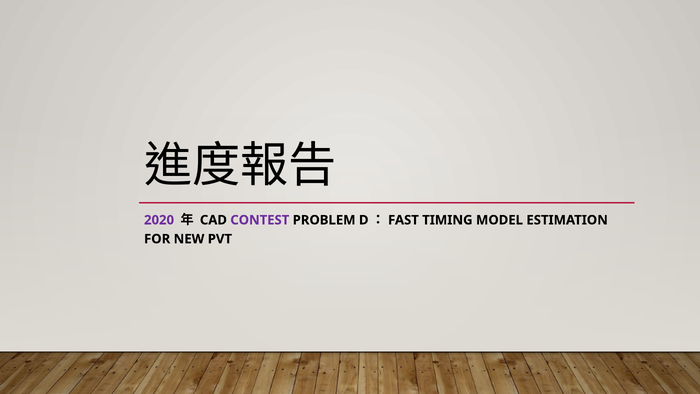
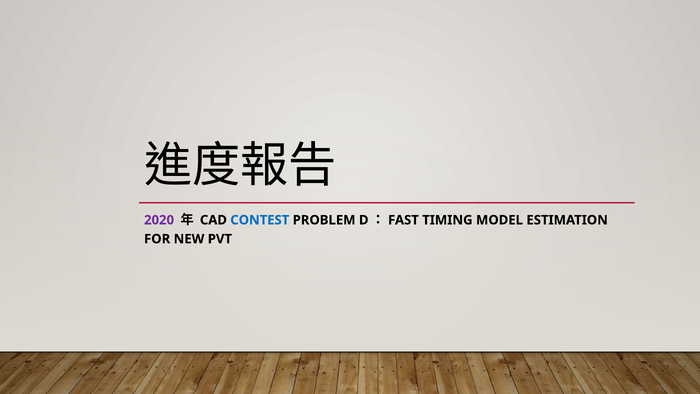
CONTEST colour: purple -> blue (260, 220)
